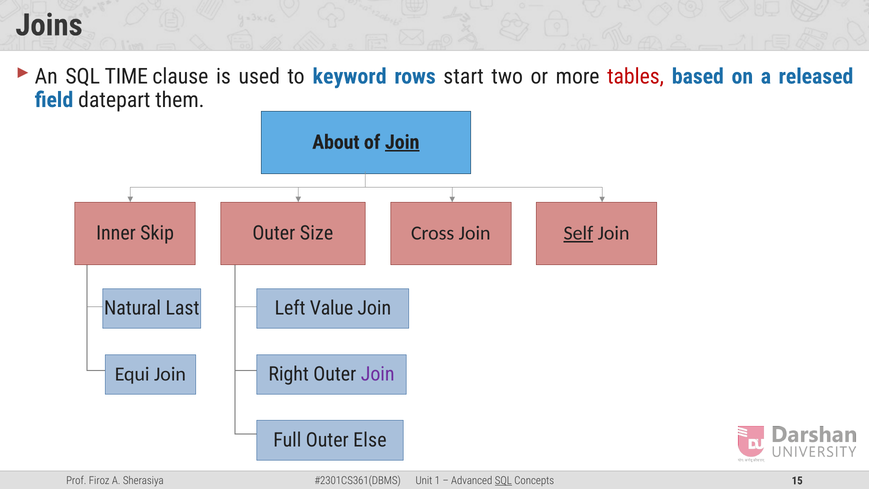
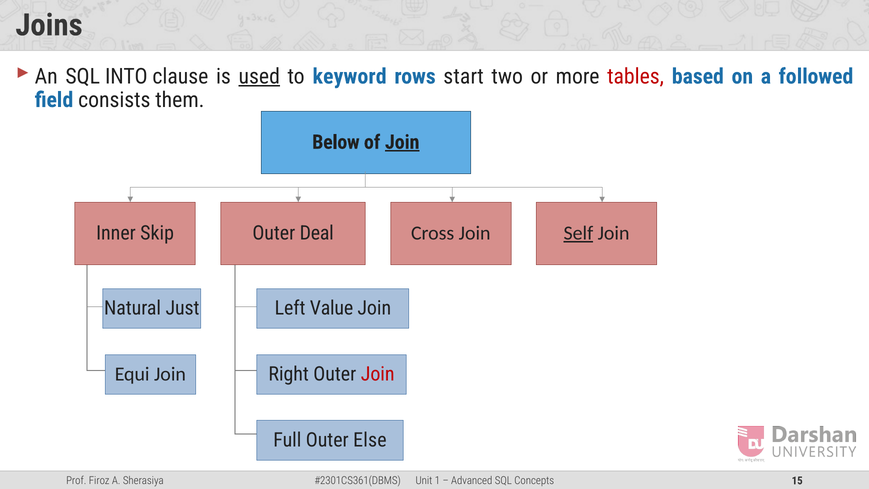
TIME: TIME -> INTO (126, 76)
used underline: none -> present (259, 76)
released: released -> followed (816, 76)
datepart: datepart -> consists (114, 100)
About: About -> Below (336, 142)
Size: Size -> Deal (317, 233)
Last: Last -> Just (183, 308)
Join colour: purple -> red (378, 374)
SQL underline: present -> none (503, 481)
